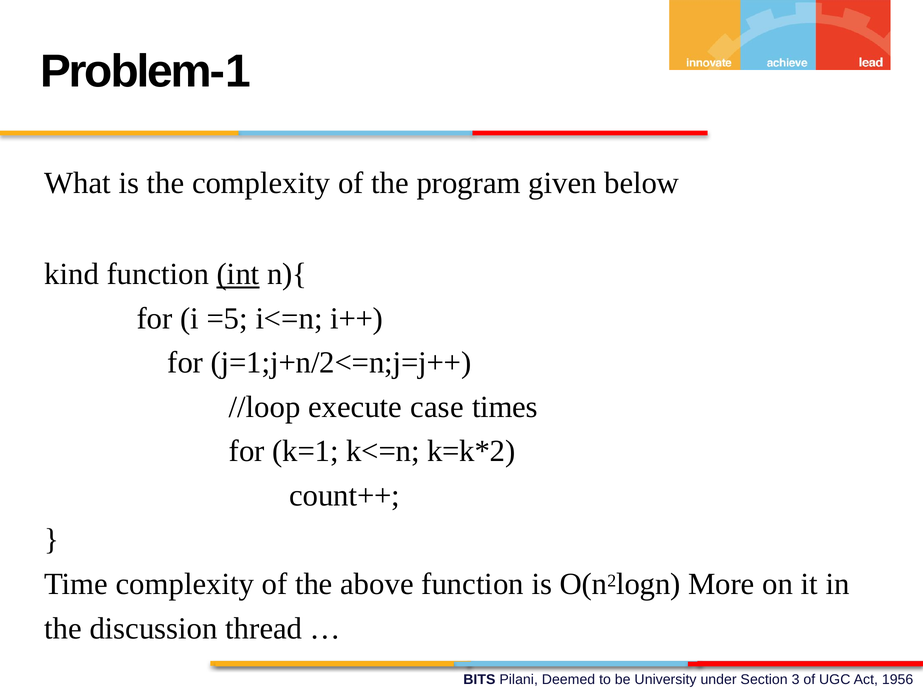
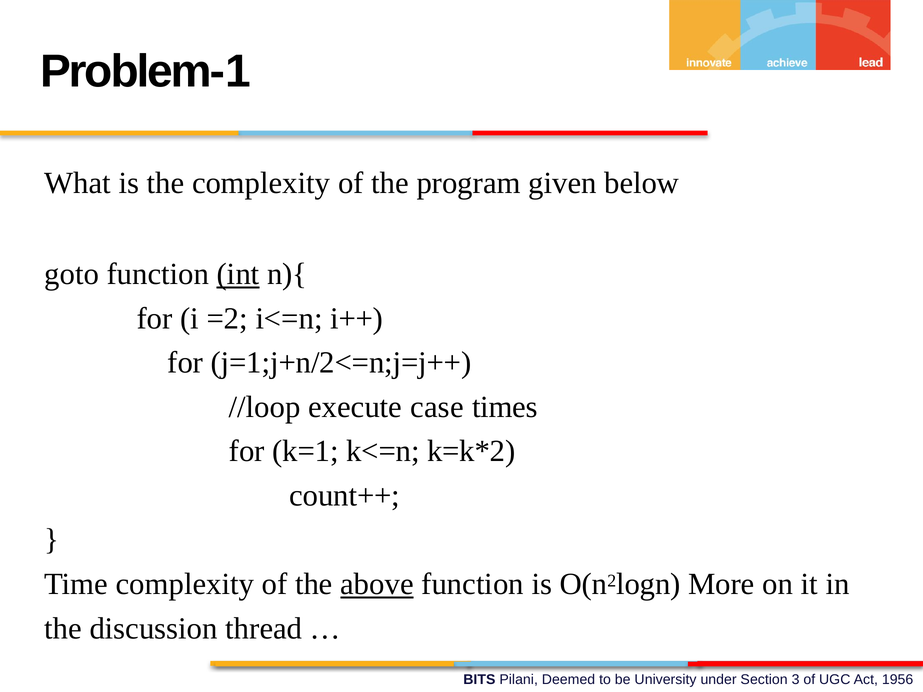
kind: kind -> goto (72, 274)
=5: =5 -> =2 (227, 319)
above underline: none -> present (377, 584)
